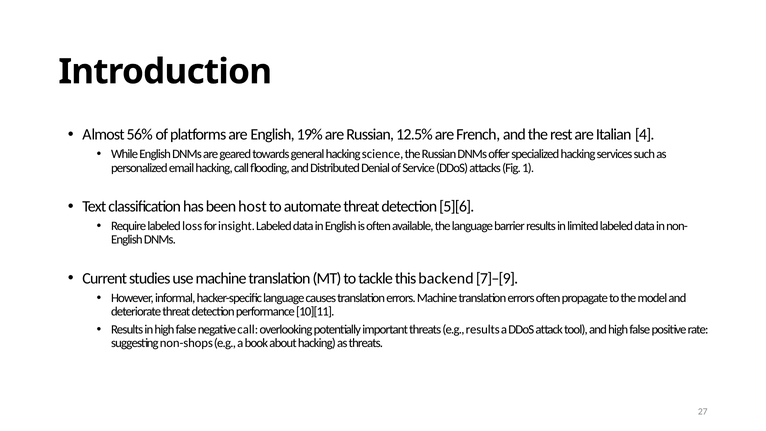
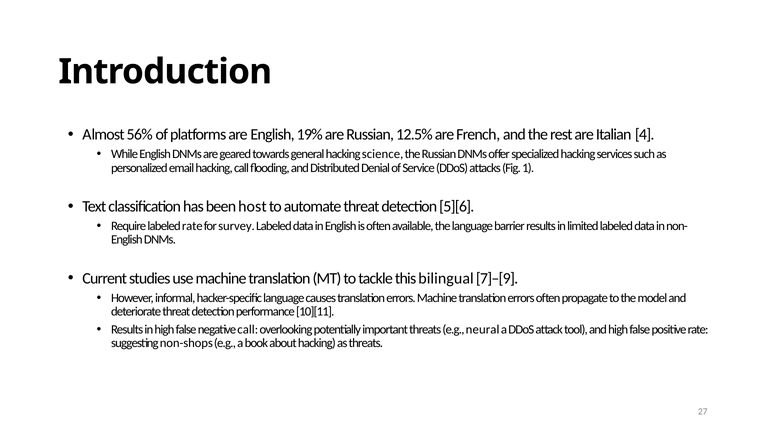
labeled loss: loss -> rate (192, 226)
insight: insight -> survey (237, 226)
backend: backend -> bilingual (446, 278)
e.g results: results -> neural (483, 329)
